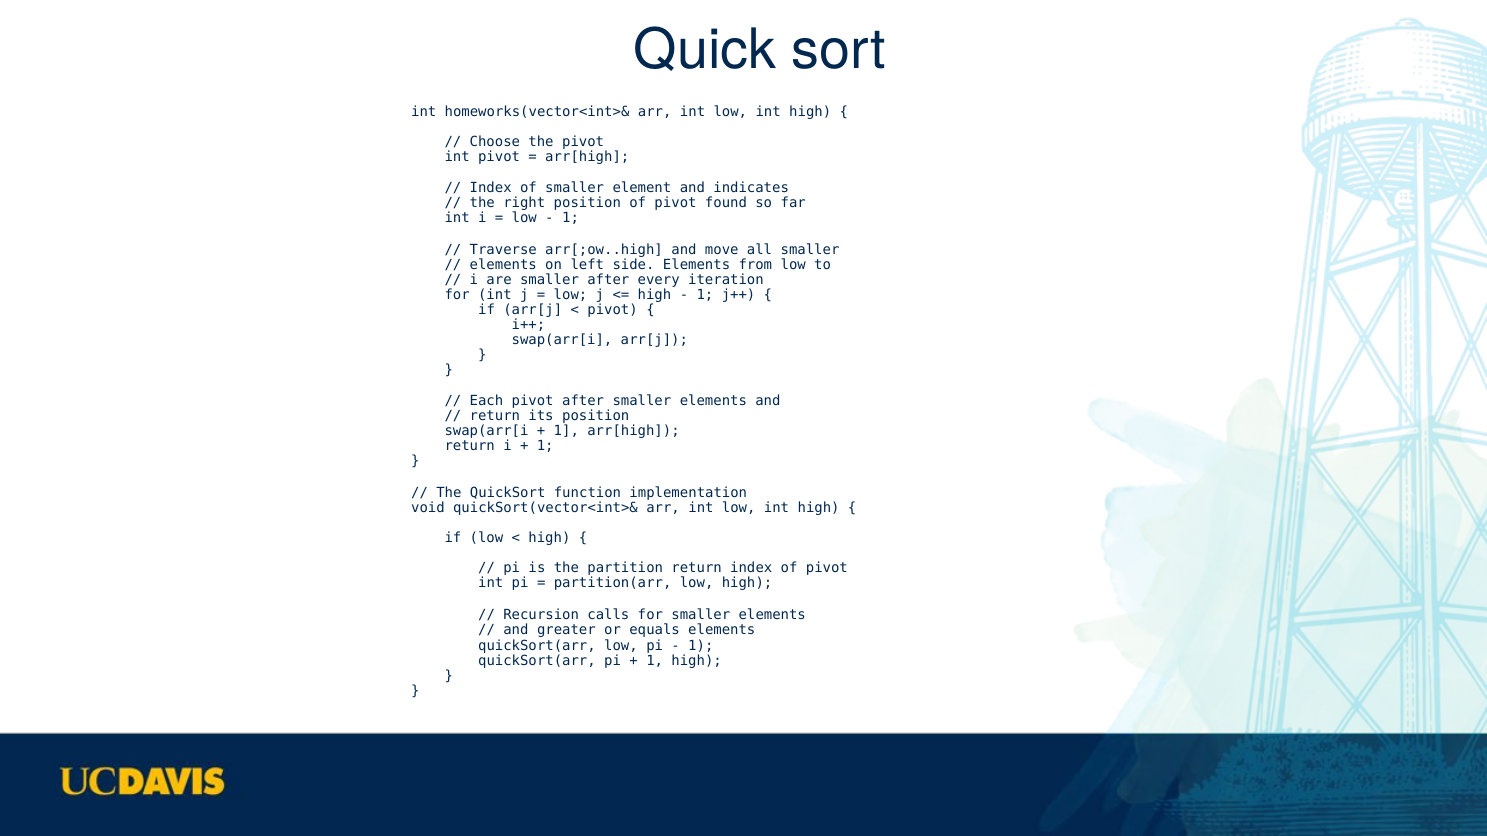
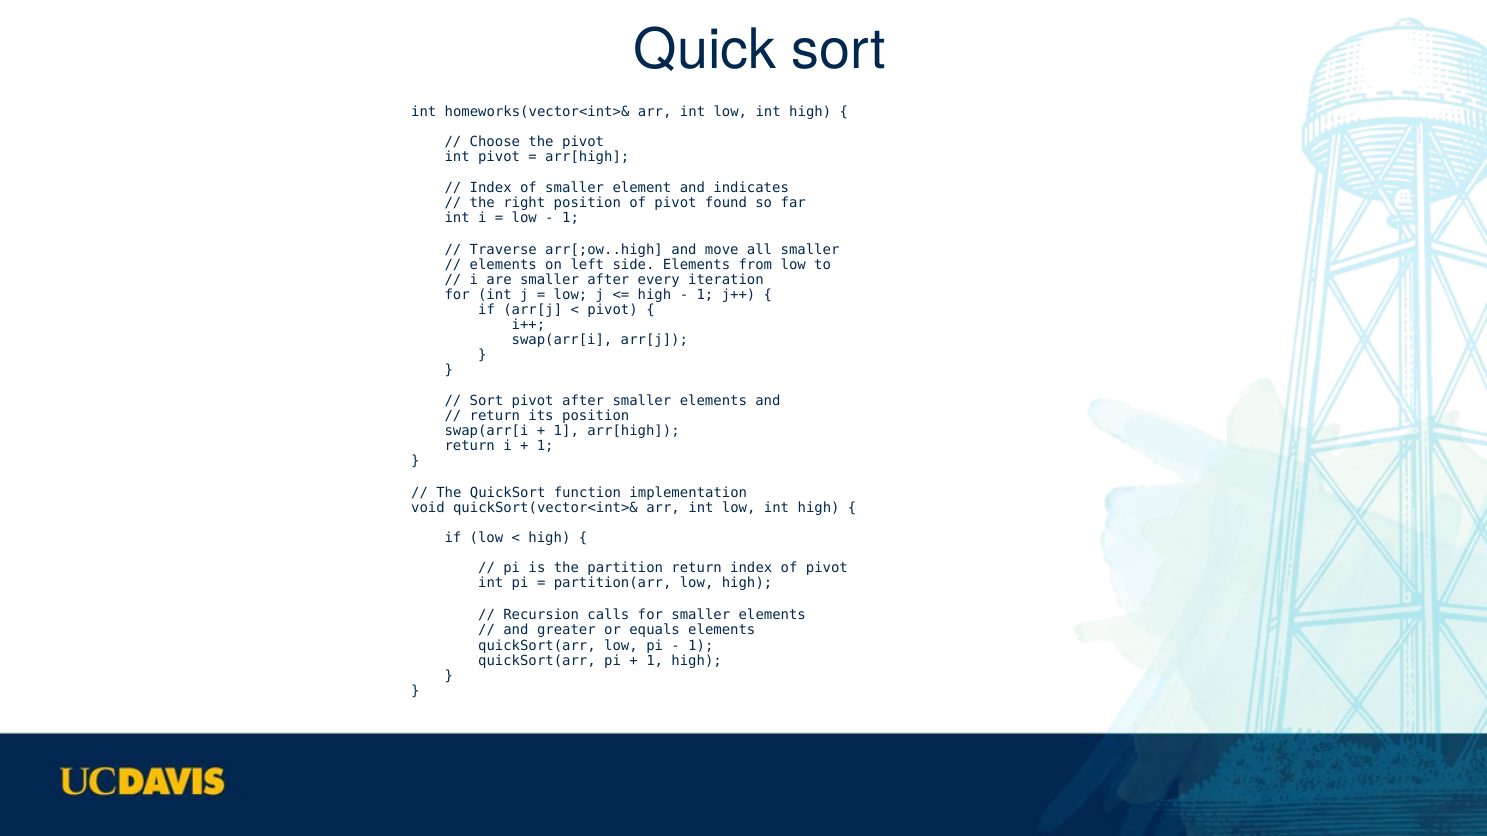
Each: Each -> Sort (486, 401)
